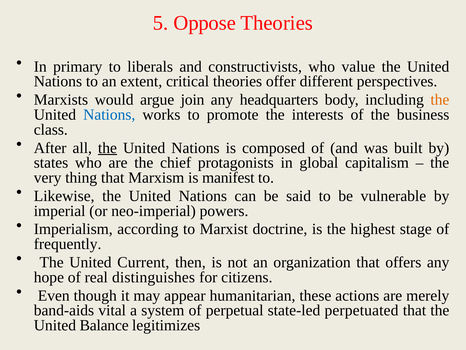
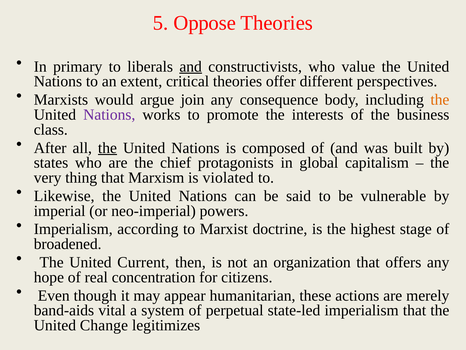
and underline: none -> present (191, 66)
headquarters: headquarters -> consequence (279, 100)
Nations colour: blue -> purple (109, 115)
manifest: manifest -> violated (228, 177)
frequently: frequently -> broadened (68, 244)
distinguishes: distinguishes -> concentration (154, 277)
state-led perpetuated: perpetuated -> imperialism (362, 310)
Balance: Balance -> Change (104, 325)
